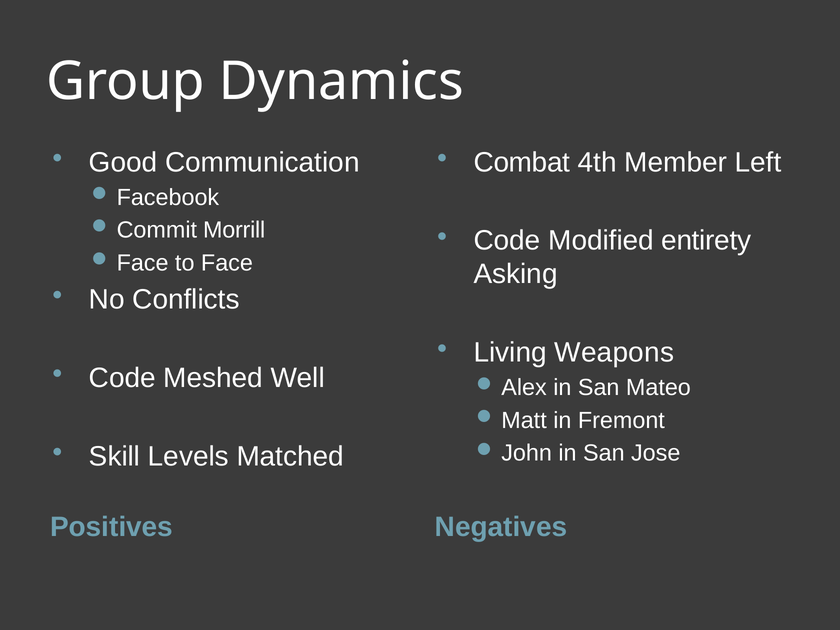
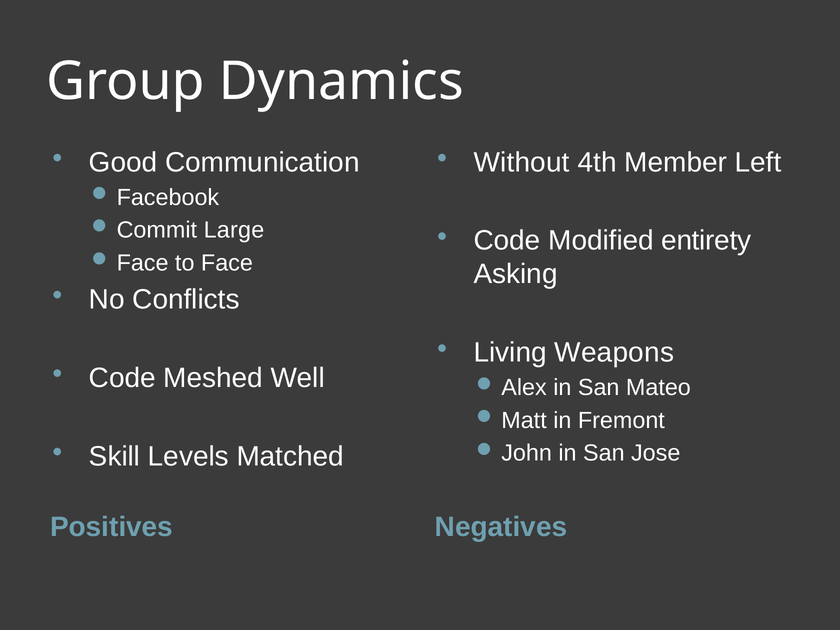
Combat: Combat -> Without (522, 162)
Morrill: Morrill -> Large (234, 230)
